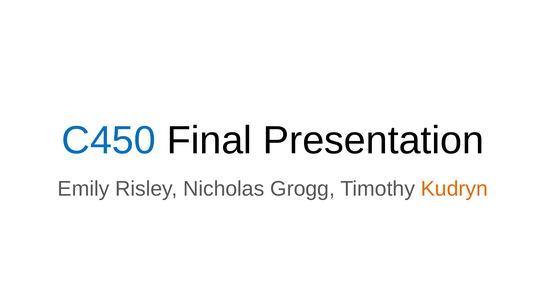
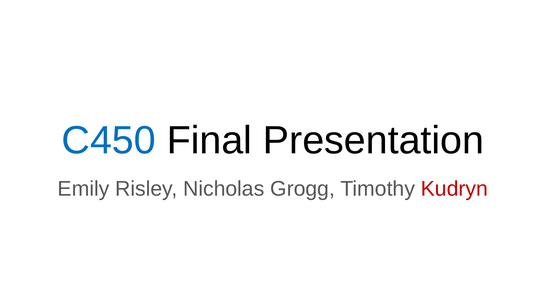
Kudryn colour: orange -> red (454, 189)
